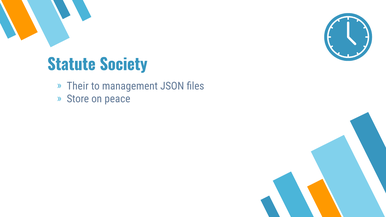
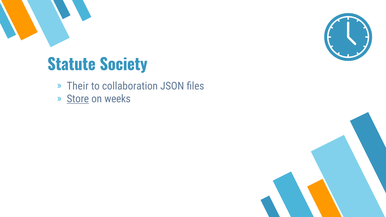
management: management -> collaboration (130, 86)
Store underline: none -> present (78, 99)
peace: peace -> weeks (118, 99)
